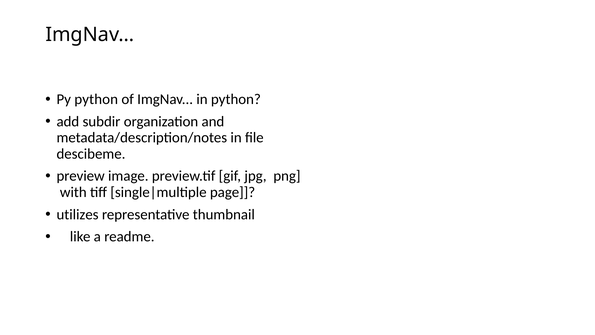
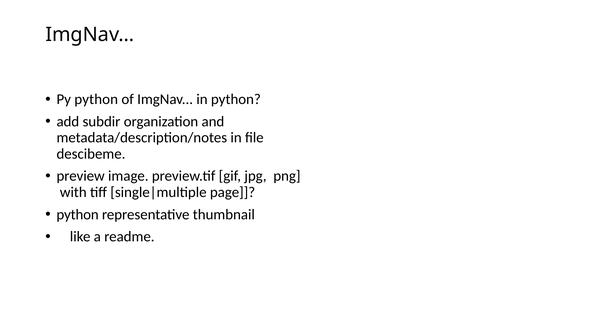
utilizes: utilizes -> python (78, 214)
